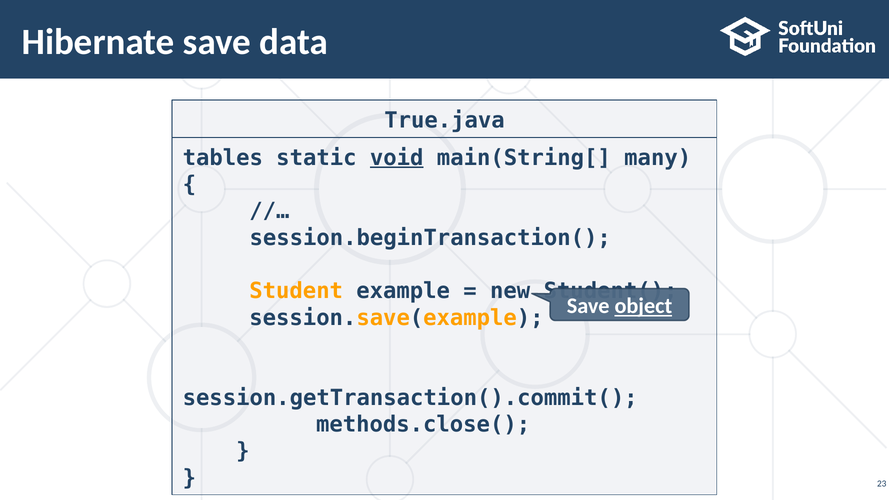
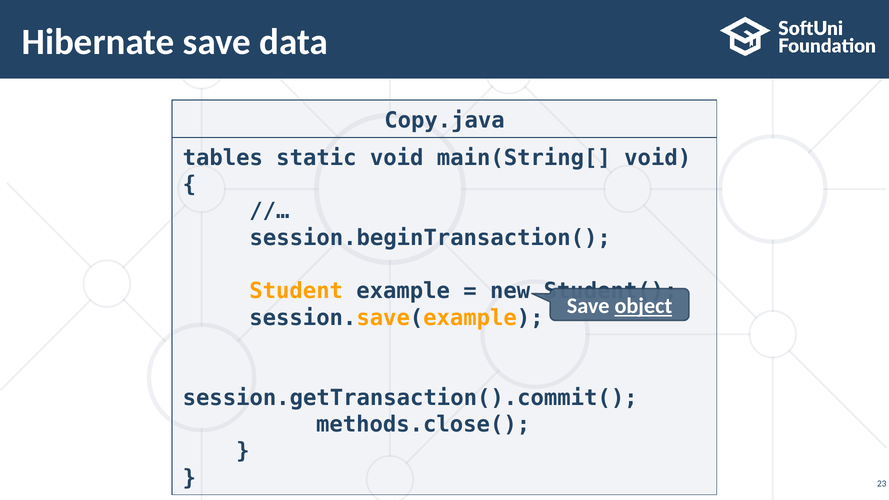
True.java: True.java -> Copy.java (445, 120)
void underline: present -> none (397, 158)
main(String[ many: many -> void (658, 158)
